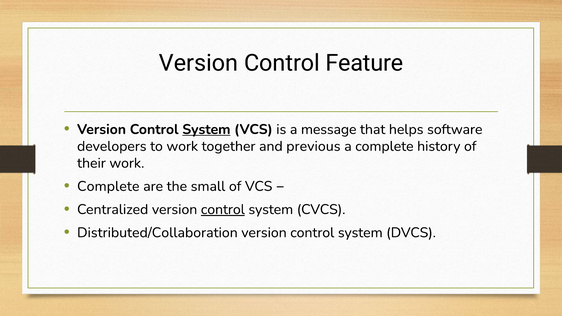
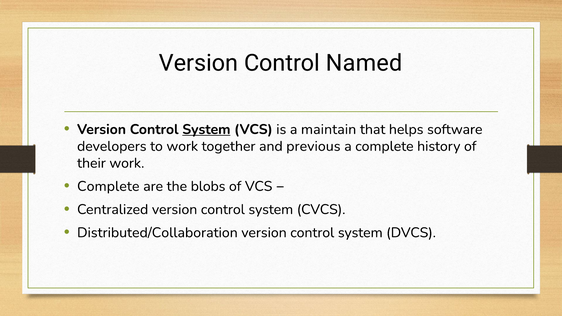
Feature: Feature -> Named (364, 63)
message: message -> maintain (329, 129)
small: small -> blobs (208, 186)
control underline: present -> none (223, 209)
